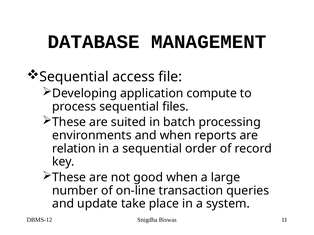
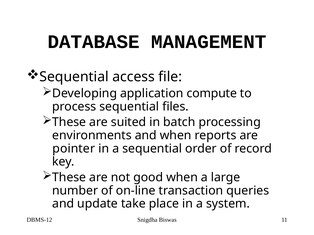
relation: relation -> pointer (74, 149)
